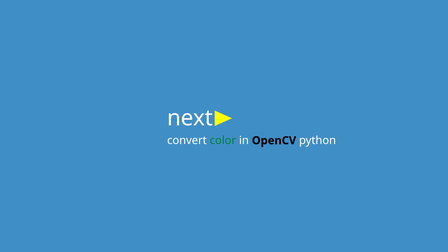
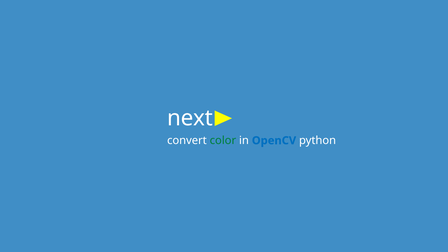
OpenCV colour: black -> blue (274, 141)
